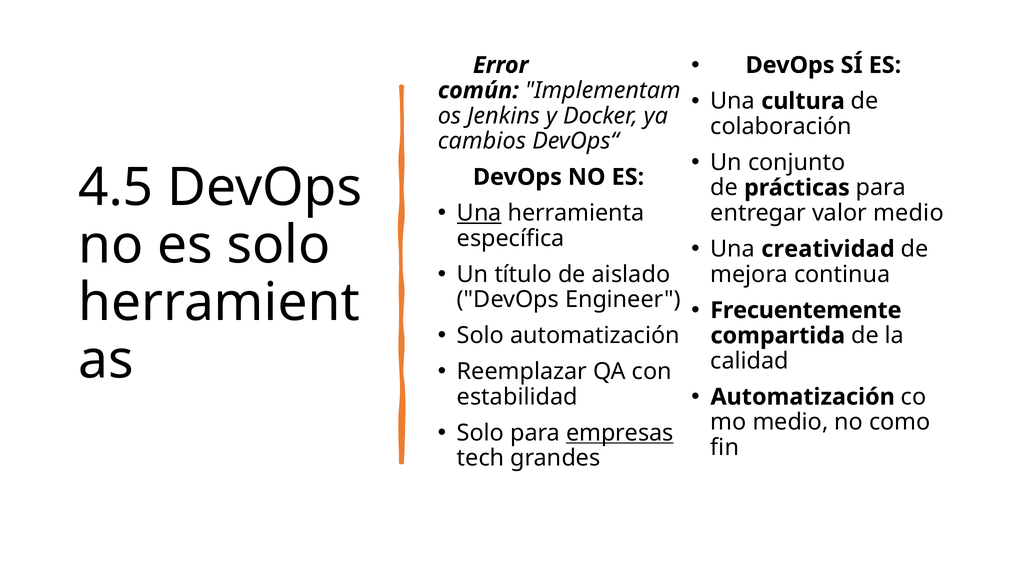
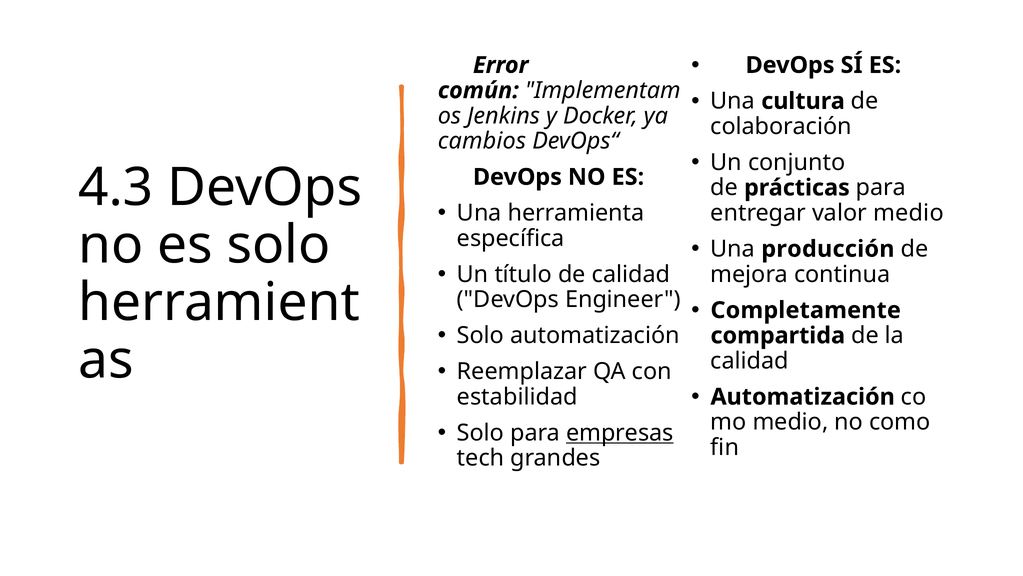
4.5: 4.5 -> 4.3 (116, 187)
Una underline: present -> none (479, 213)
creatividad: creatividad -> producción (828, 249)
de aislado: aislado -> calidad (631, 274)
Frecuentemente: Frecuentemente -> Completamente (806, 310)
